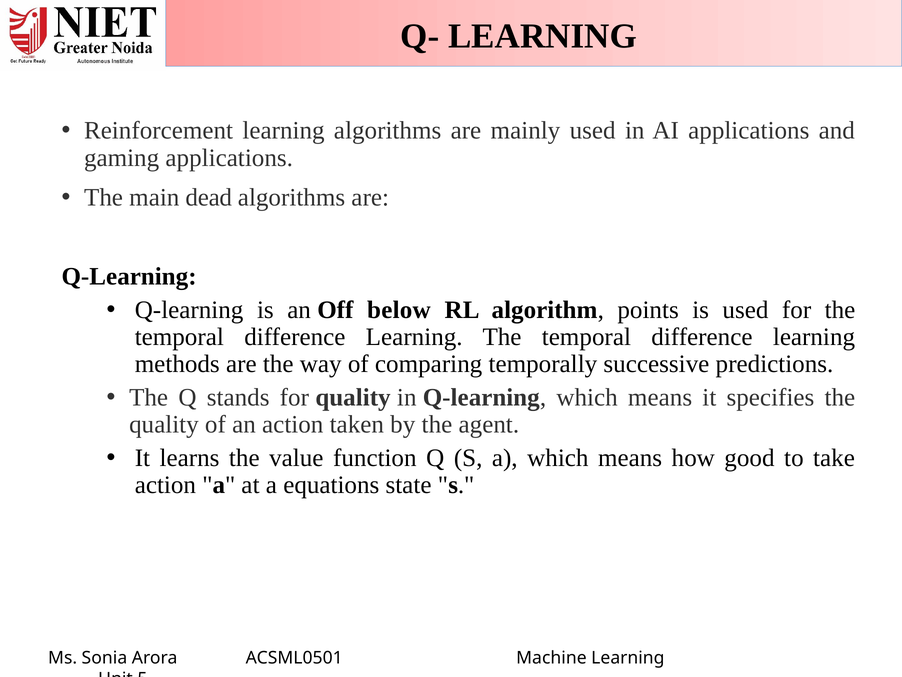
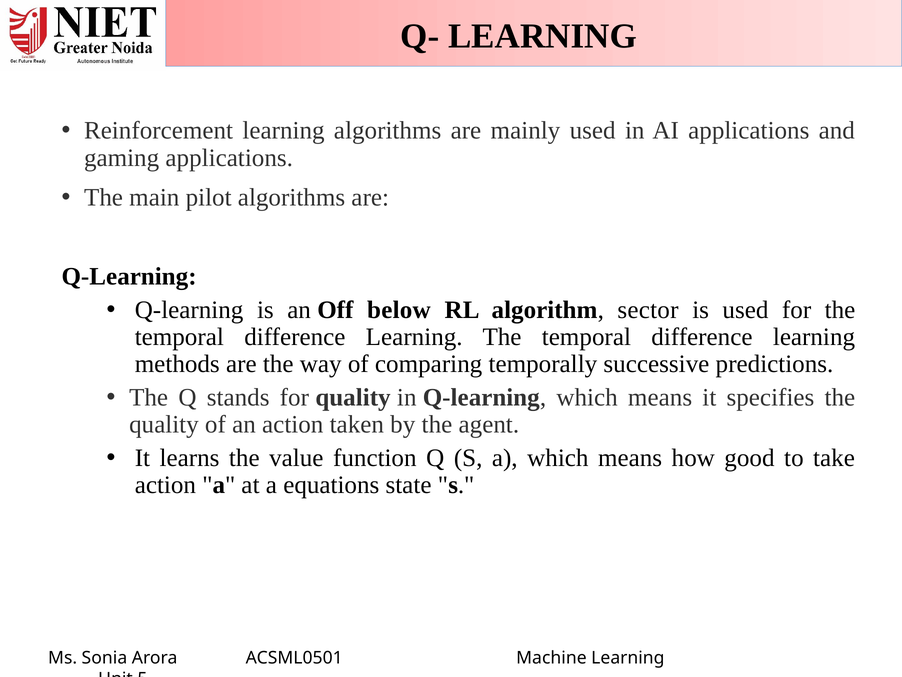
dead: dead -> pilot (209, 197)
points: points -> sector (648, 310)
